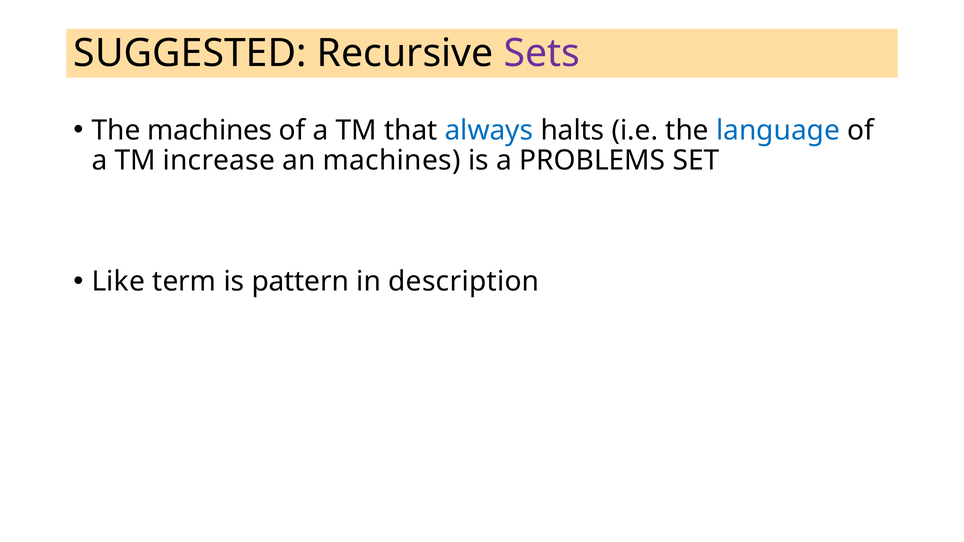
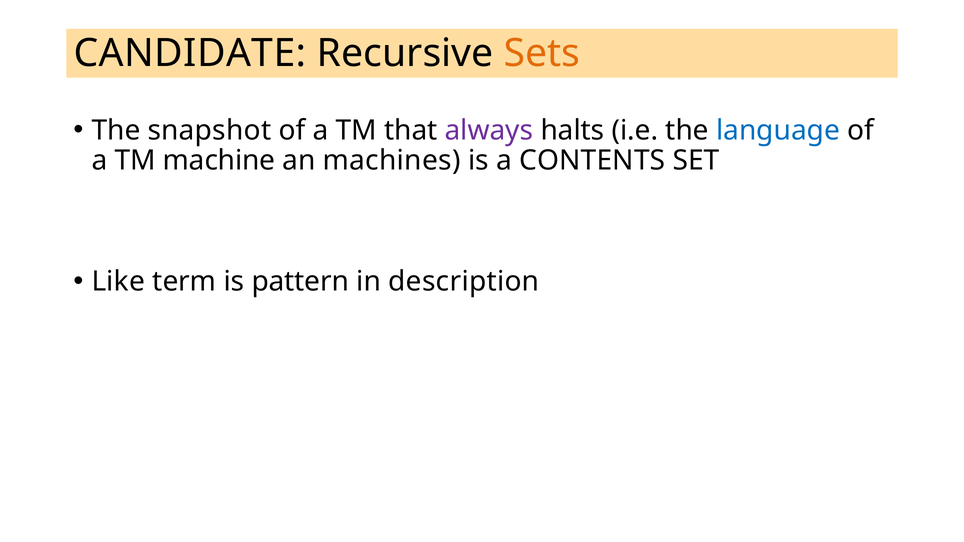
SUGGESTED: SUGGESTED -> CANDIDATE (190, 53)
Sets colour: purple -> orange (542, 53)
The machines: machines -> snapshot (209, 130)
always colour: blue -> purple (489, 130)
increase: increase -> machine (219, 161)
PROBLEMS: PROBLEMS -> CONTENTS (592, 161)
